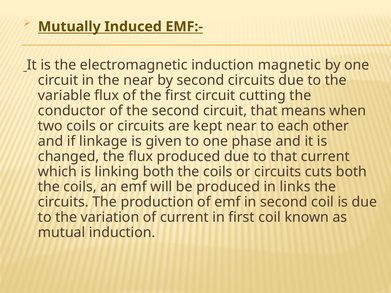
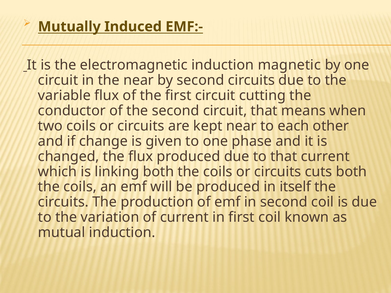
linkage: linkage -> change (103, 141)
links: links -> itself (295, 187)
